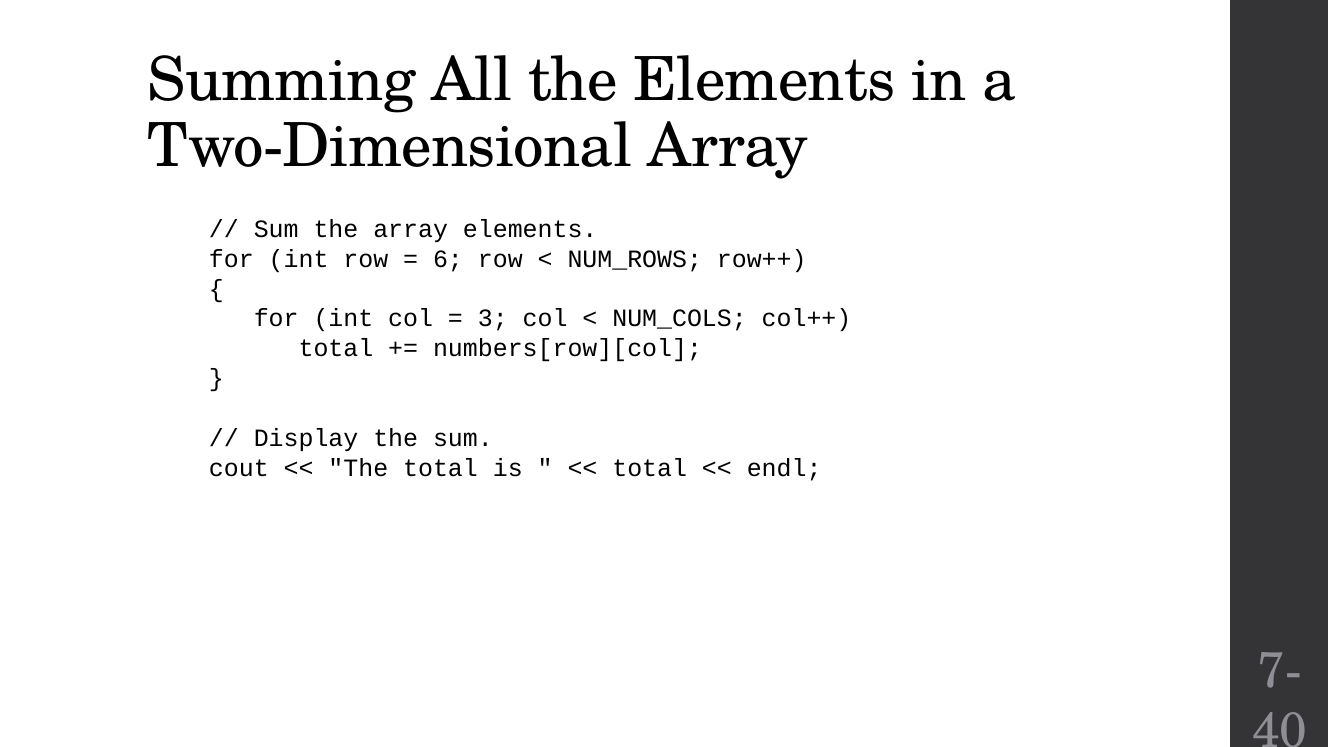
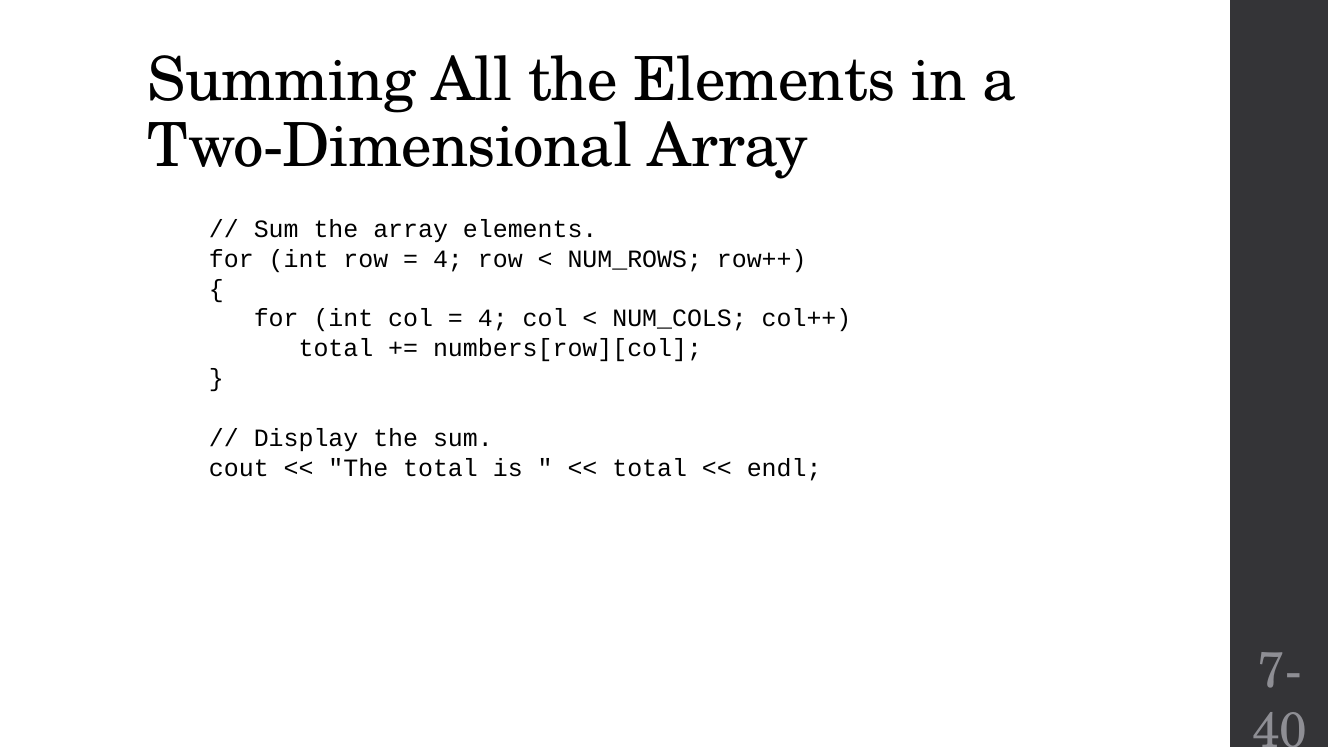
6: 6 -> 4 (448, 259)
3: 3 -> 4 (493, 319)
